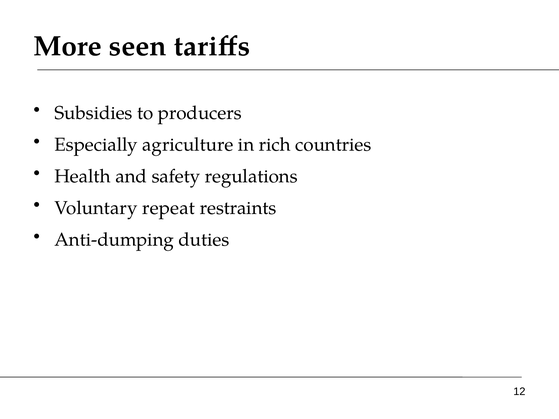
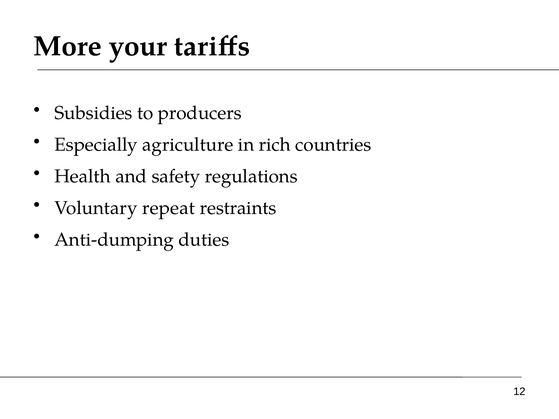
seen: seen -> your (138, 46)
